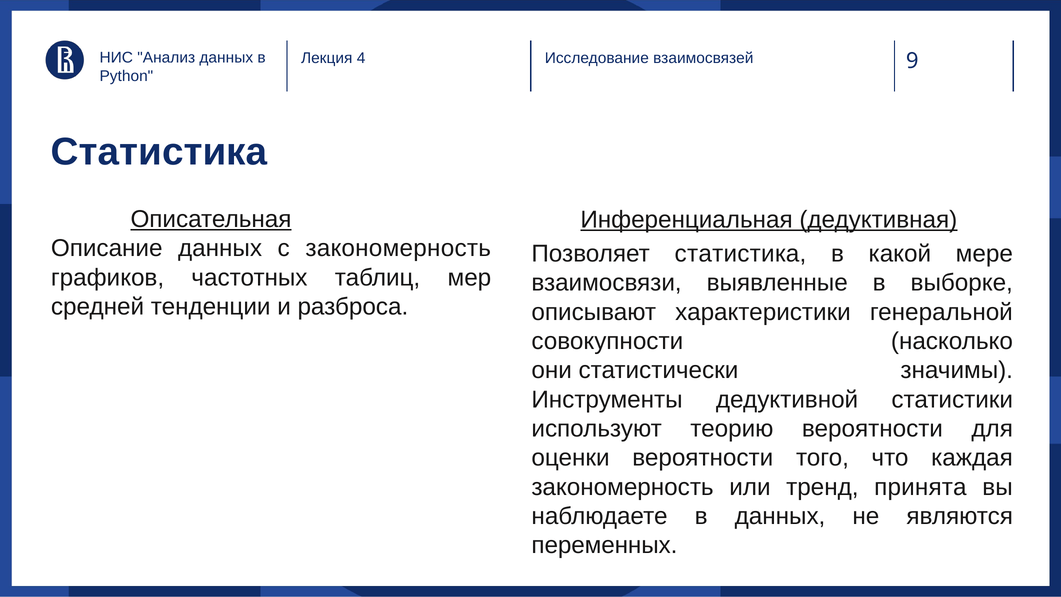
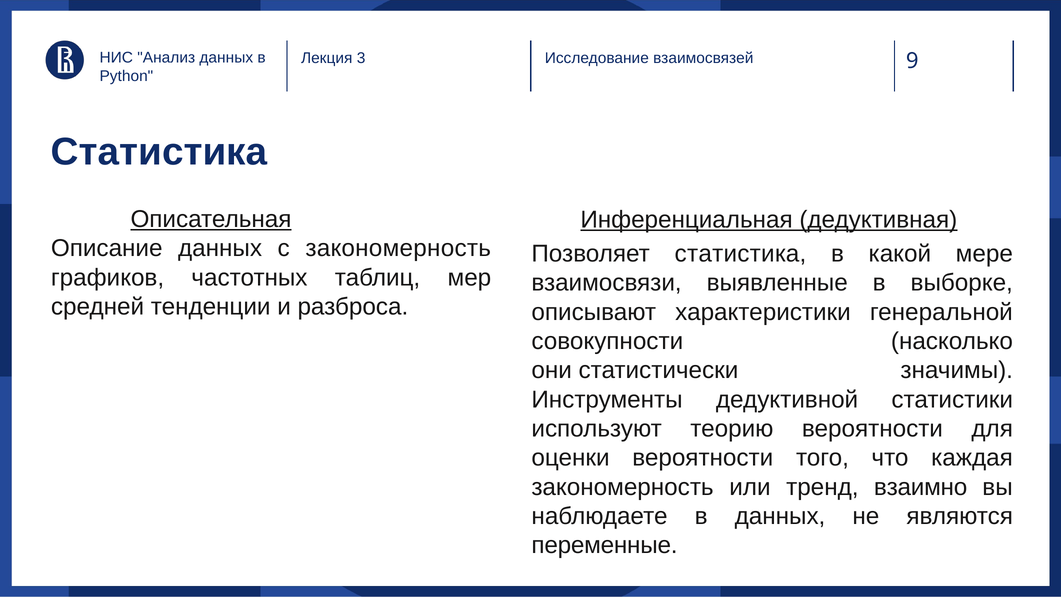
4: 4 -> 3 (361, 58)
принята: принята -> взаимно (921, 487)
переменных: переменных -> переменные (604, 545)
